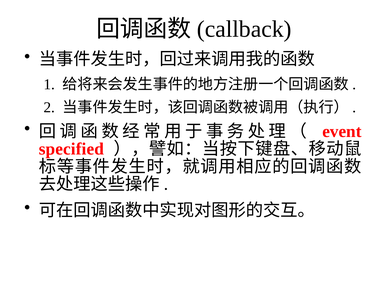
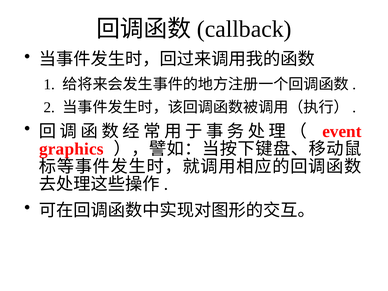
specified: specified -> graphics (71, 149)
